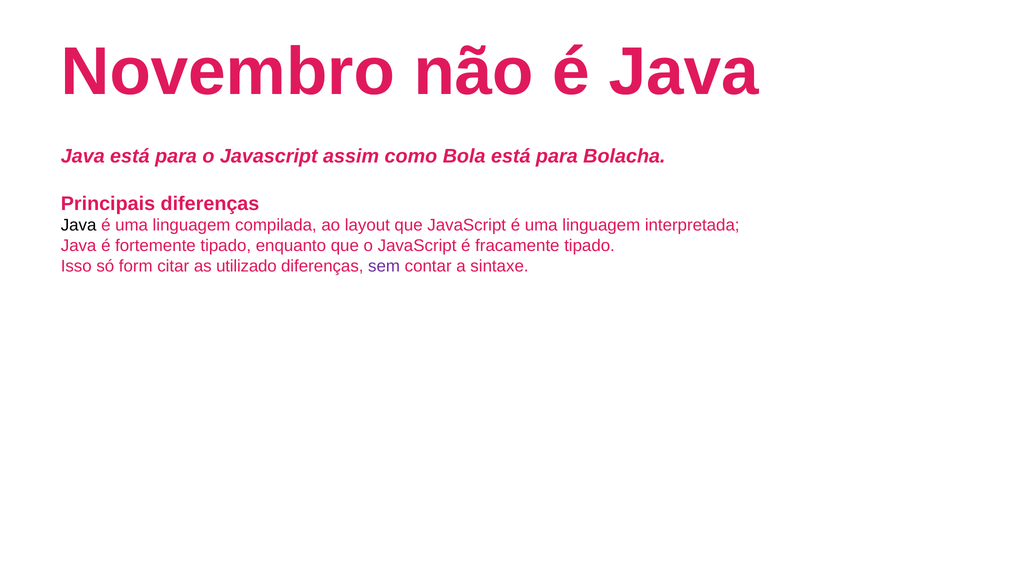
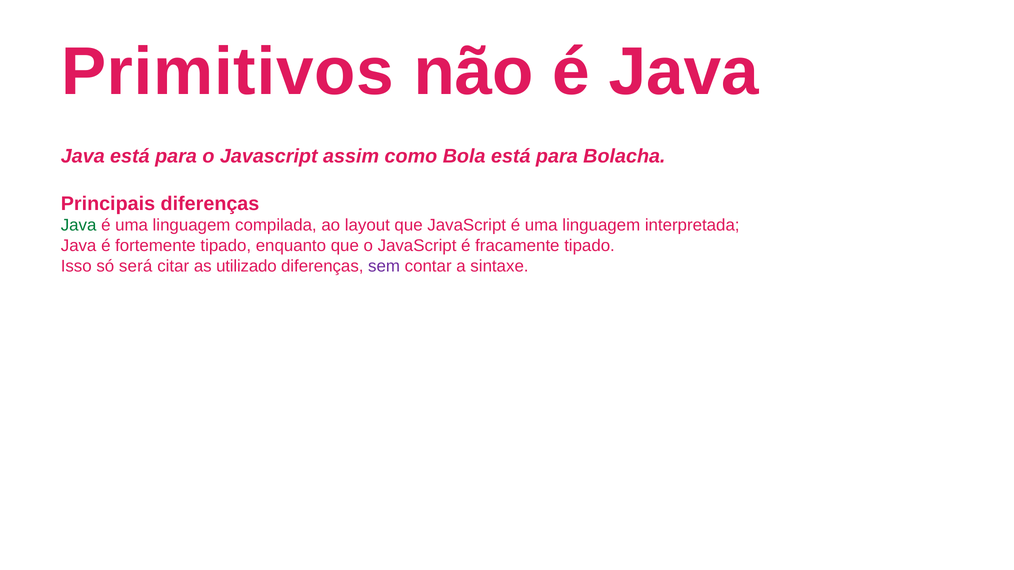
Novembro: Novembro -> Primitivos (227, 72)
Java colour: black -> green (79, 226)
form: form -> será (136, 266)
